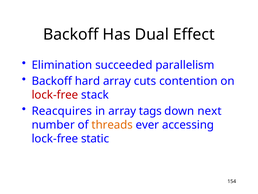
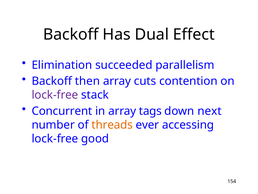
hard: hard -> then (87, 81)
lock-free colour: red -> purple (55, 95)
Reacquires: Reacquires -> Concurrent (62, 111)
static: static -> good (95, 138)
